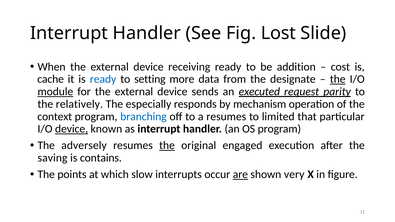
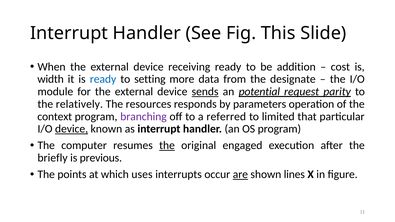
Lost: Lost -> This (278, 33)
cache: cache -> width (51, 79)
the underline: present -> none (338, 79)
module underline: present -> none (55, 92)
sends underline: none -> present (205, 92)
executed: executed -> potential (259, 92)
especially: especially -> resources (148, 104)
mechanism: mechanism -> parameters (260, 104)
branching colour: blue -> purple (143, 117)
a resumes: resumes -> referred (226, 117)
adversely: adversely -> computer (84, 146)
saving: saving -> briefly (53, 158)
contains: contains -> previous (101, 158)
slow: slow -> uses (142, 175)
very: very -> lines (294, 175)
